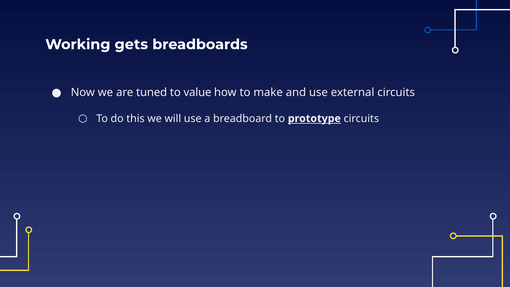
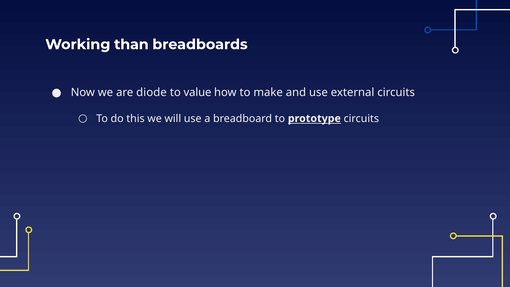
gets: gets -> than (131, 44)
tuned: tuned -> diode (151, 93)
